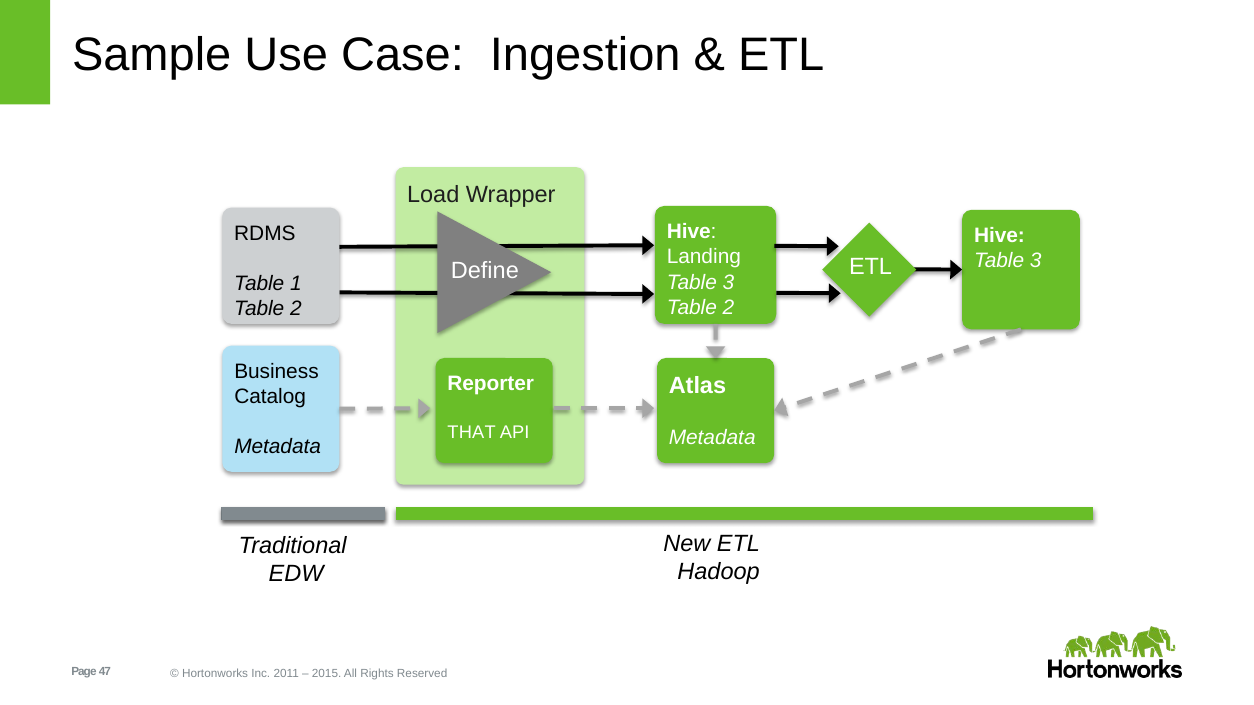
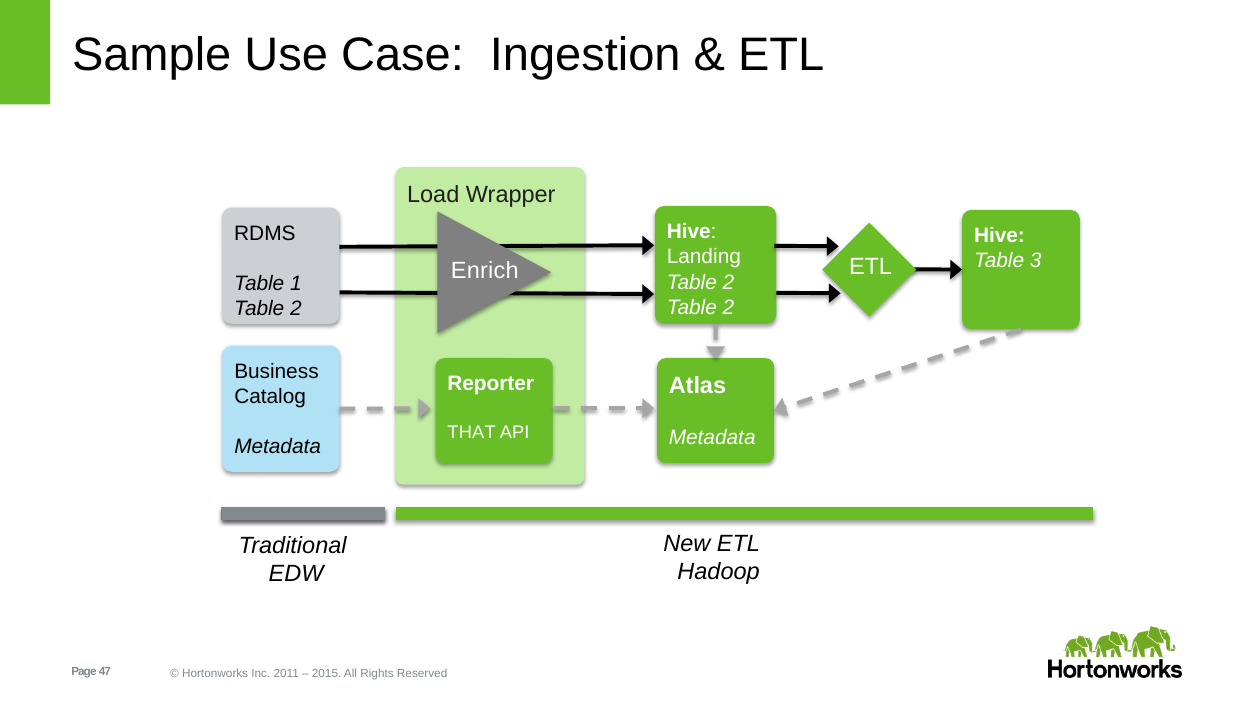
Define: Define -> Enrich (485, 271)
3: 3 -> 2 (729, 282)
